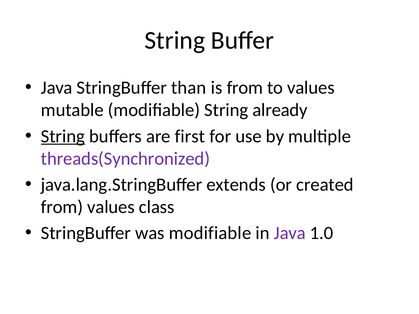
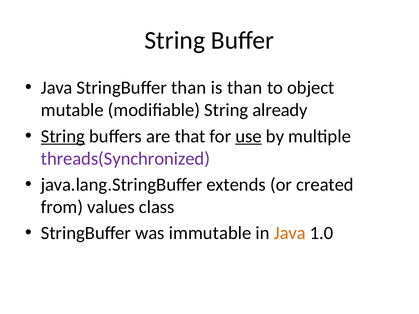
is from: from -> than (245, 88)
to values: values -> object (311, 88)
first: first -> that (190, 136)
use underline: none -> present (249, 136)
was modifiable: modifiable -> immutable (210, 233)
Java colour: purple -> orange (290, 233)
